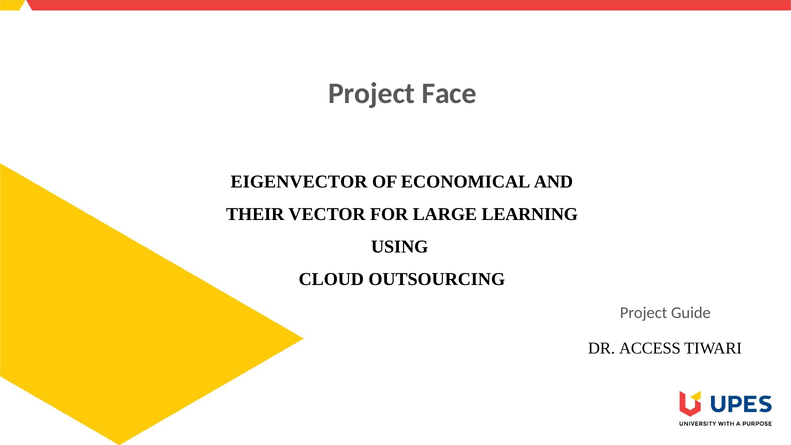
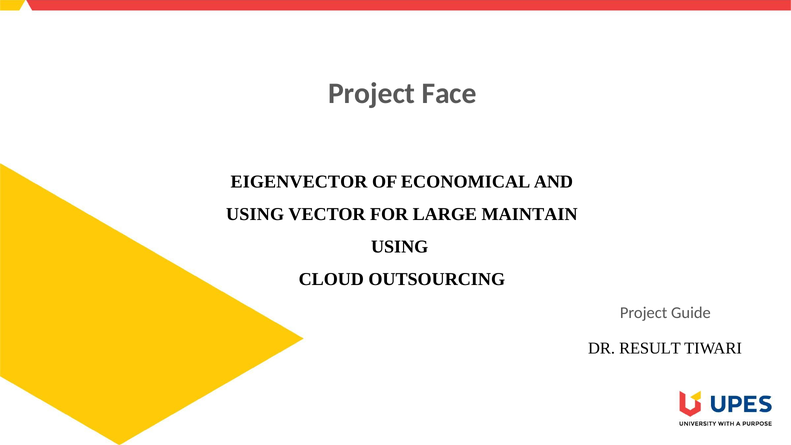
THEIR: THEIR -> USING (255, 214)
LEARNING: LEARNING -> MAINTAIN (530, 214)
ACCESS: ACCESS -> RESULT (650, 348)
